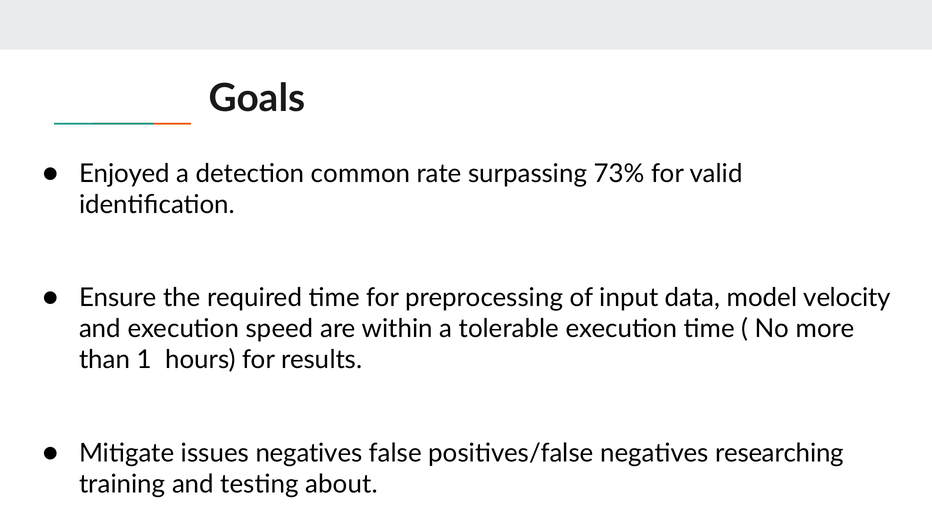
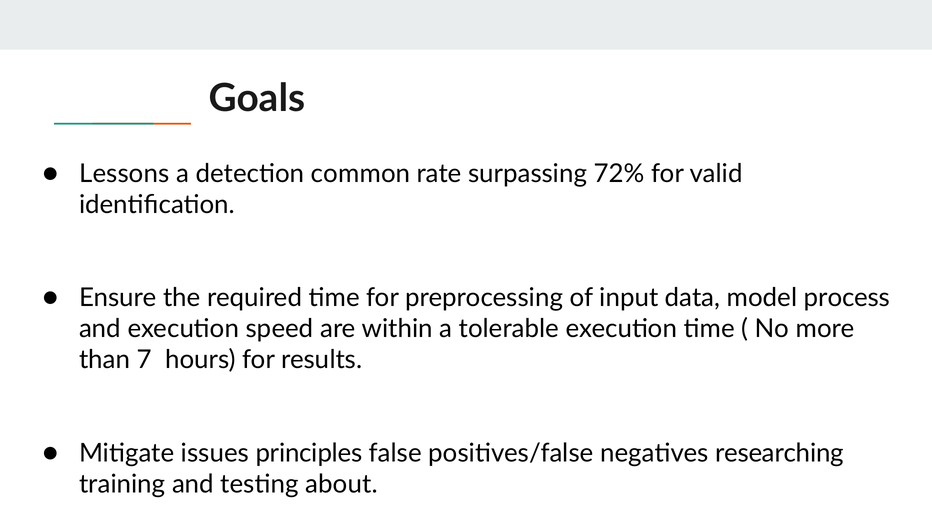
Enjoyed: Enjoyed -> Lessons (124, 174)
73%: 73% -> 72% (619, 174)
velocity: velocity -> process (847, 298)
1: 1 -> 7 (144, 360)
issues negatives: negatives -> principles (309, 453)
